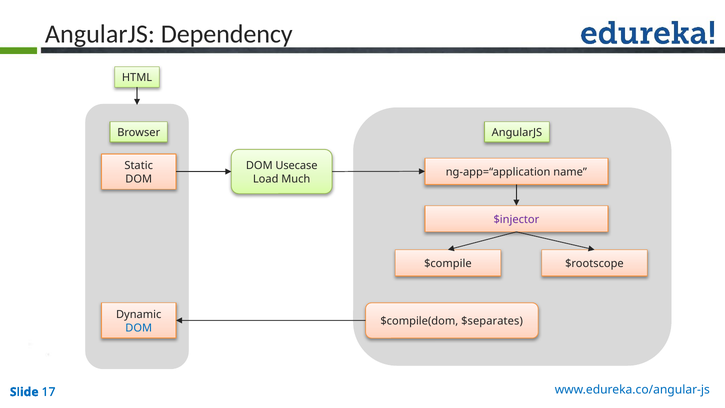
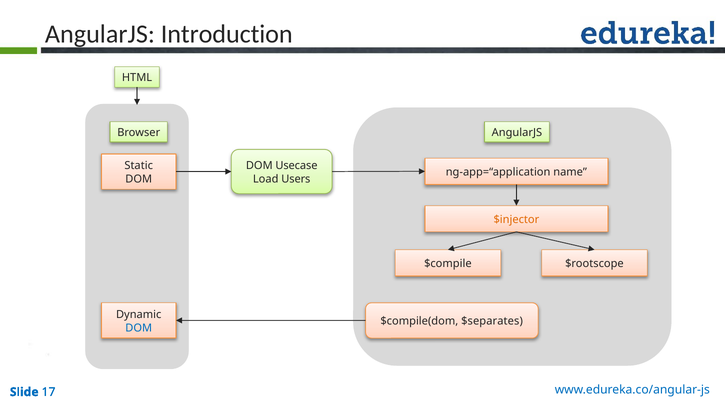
Dependency: Dependency -> Introduction (227, 34)
Much: Much -> Users (296, 179)
$injector colour: purple -> orange (516, 219)
